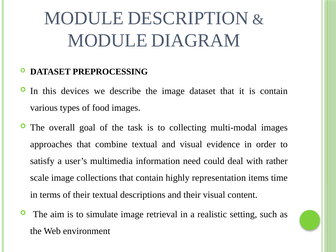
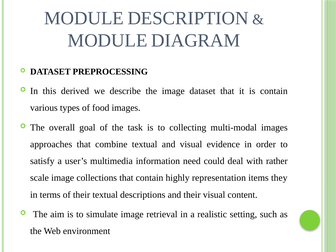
devices: devices -> derived (75, 91)
time: time -> they (279, 178)
